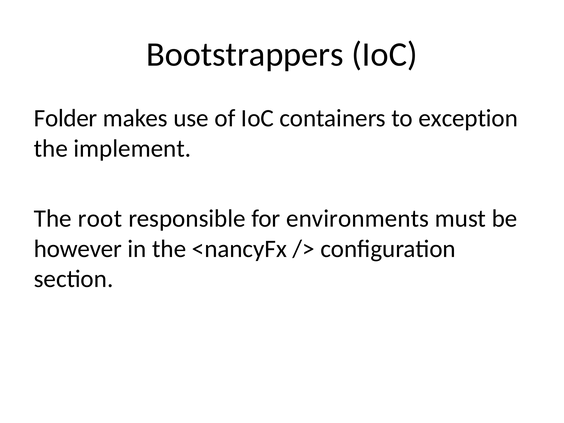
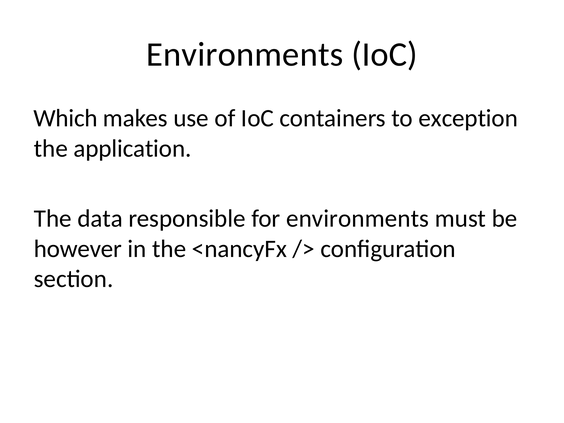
Bootstrappers: Bootstrappers -> Environments (245, 55)
Folder: Folder -> Which (66, 118)
implement: implement -> application (132, 148)
root: root -> data (100, 219)
